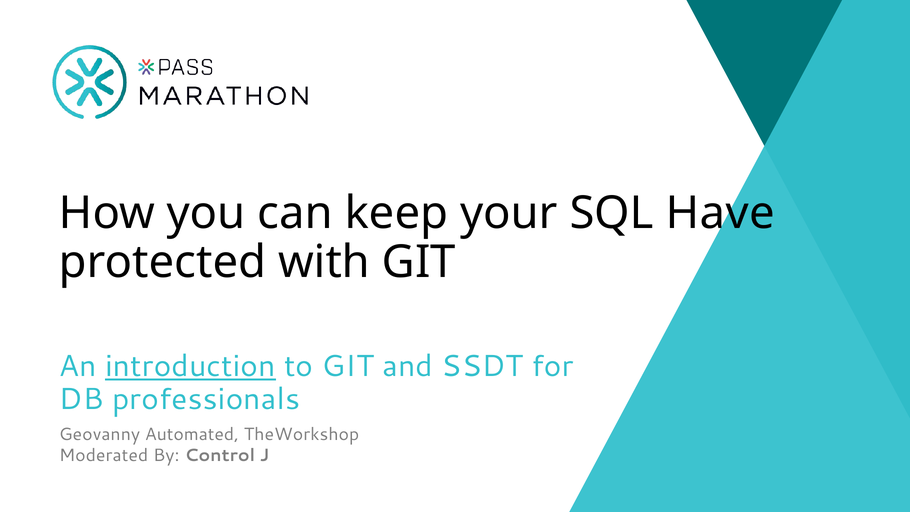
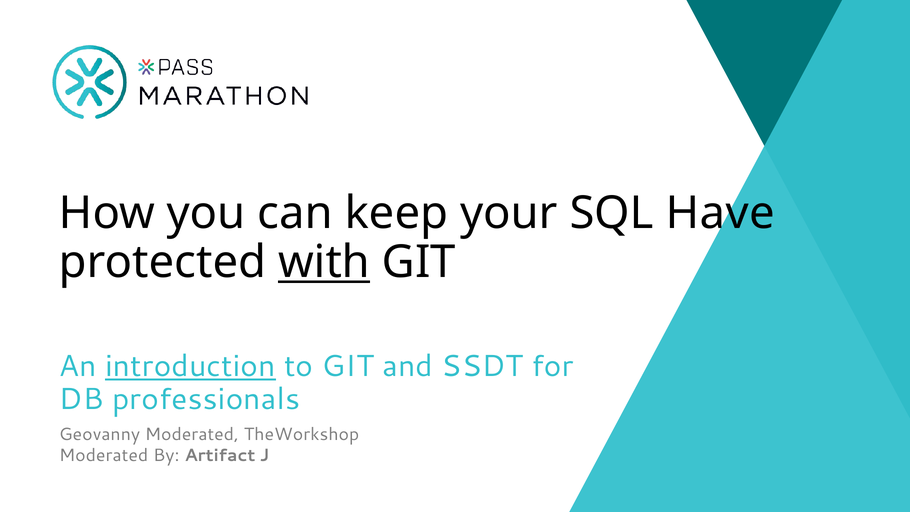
with underline: none -> present (324, 262)
Geovanny Automated: Automated -> Moderated (192, 434)
Control: Control -> Artifact (220, 455)
